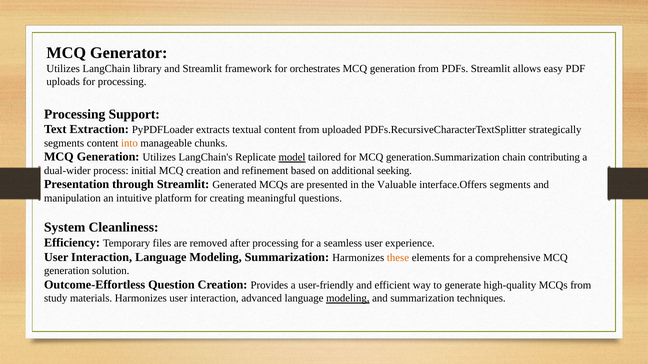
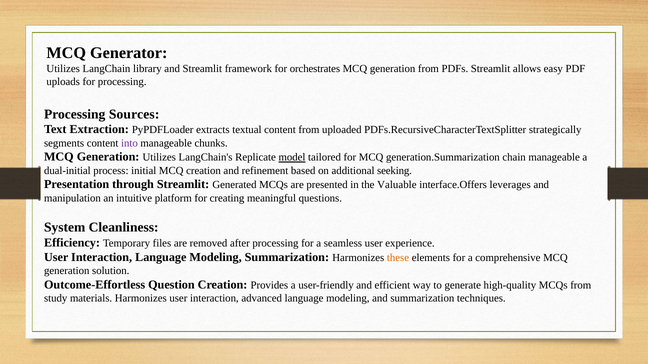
Support: Support -> Sources (134, 114)
into colour: orange -> purple (129, 143)
chain contributing: contributing -> manageable (554, 158)
dual-wider: dual-wider -> dual-initial (67, 171)
interface.Offers segments: segments -> leverages (510, 185)
modeling underline: present -> none (348, 299)
